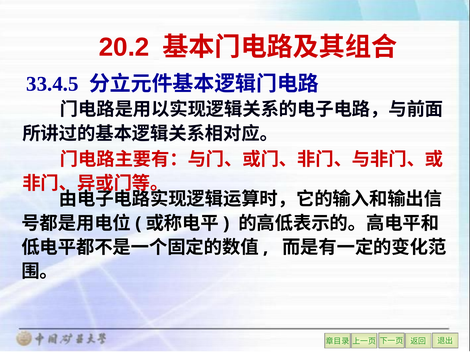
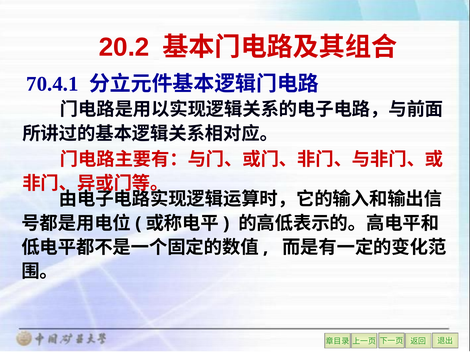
33.4.5: 33.4.5 -> 70.4.1 (52, 84)
